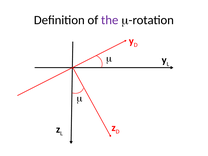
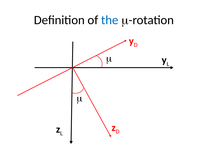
the colour: purple -> blue (110, 20)
